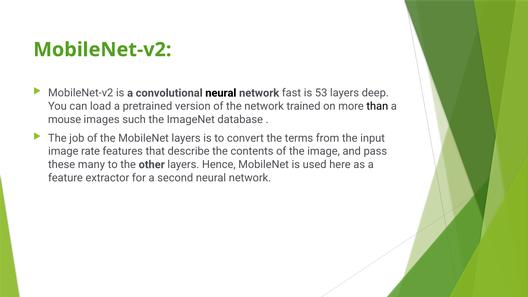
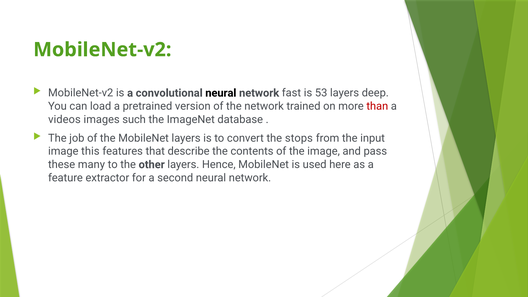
than colour: black -> red (377, 106)
mouse: mouse -> videos (64, 119)
terms: terms -> stops (299, 138)
rate: rate -> this (90, 151)
